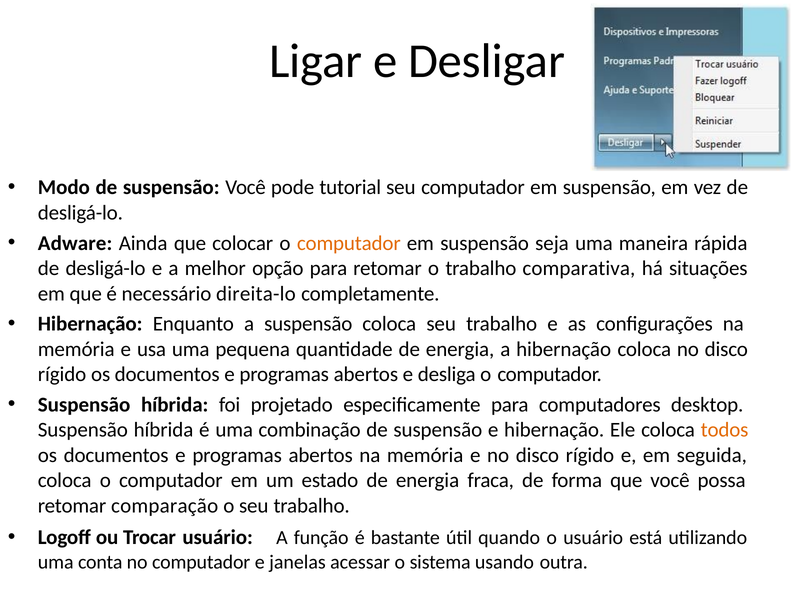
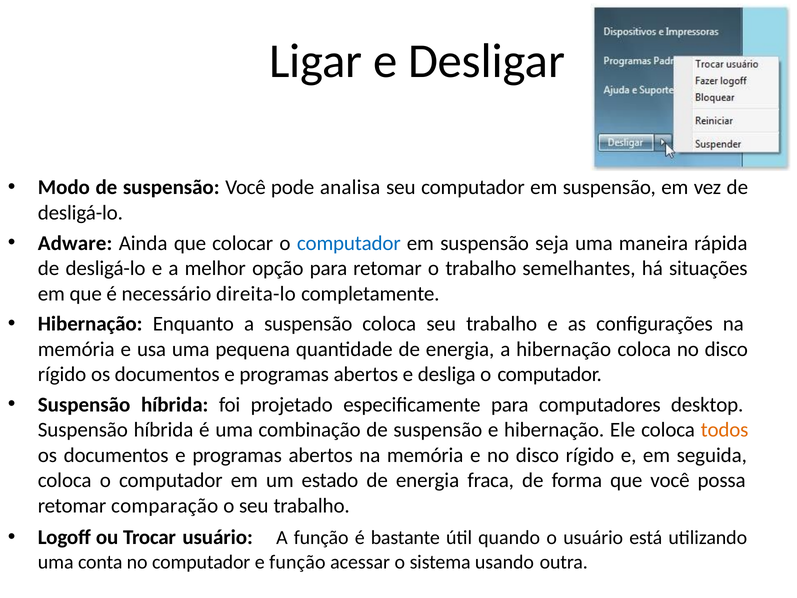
tutorial: tutorial -> analisa (350, 187)
computador colour: orange -> blue (349, 243)
comparativa: comparativa -> semelhantes (579, 268)
e janelas: janelas -> função (297, 562)
